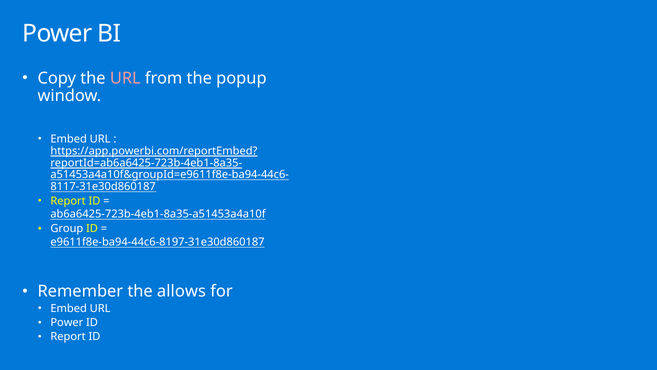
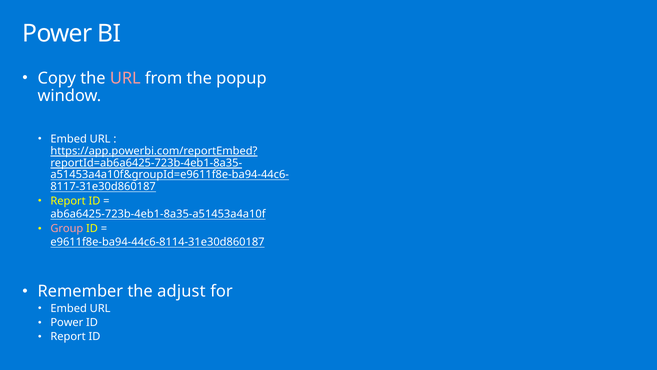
Group colour: white -> pink (67, 228)
e9611f8e-ba94-44c6-8197-31e30d860187: e9611f8e-ba94-44c6-8197-31e30d860187 -> e9611f8e-ba94-44c6-8114-31e30d860187 (158, 242)
allows: allows -> adjust (181, 291)
